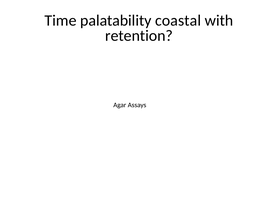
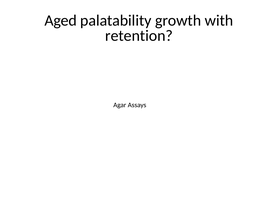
Time: Time -> Aged (61, 20)
coastal: coastal -> growth (178, 20)
